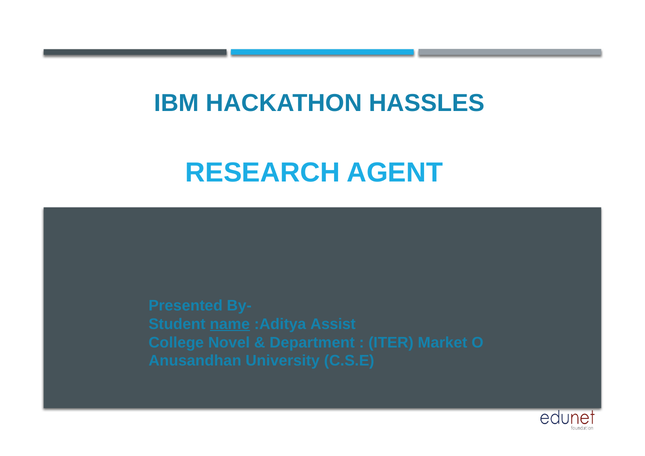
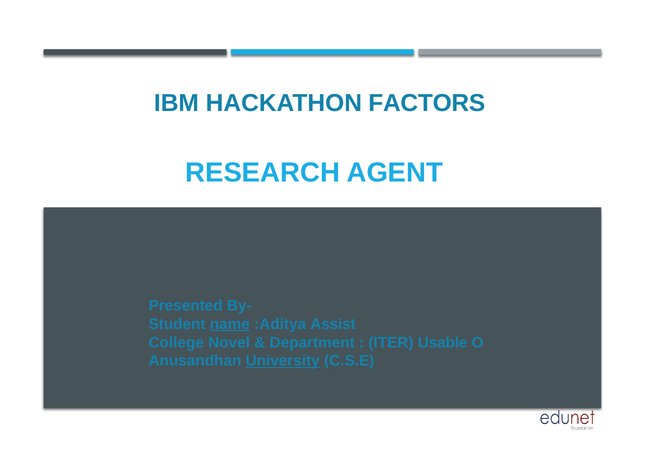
HASSLES: HASSLES -> FACTORS (427, 103)
Market: Market -> Usable (443, 343)
University underline: none -> present (283, 361)
